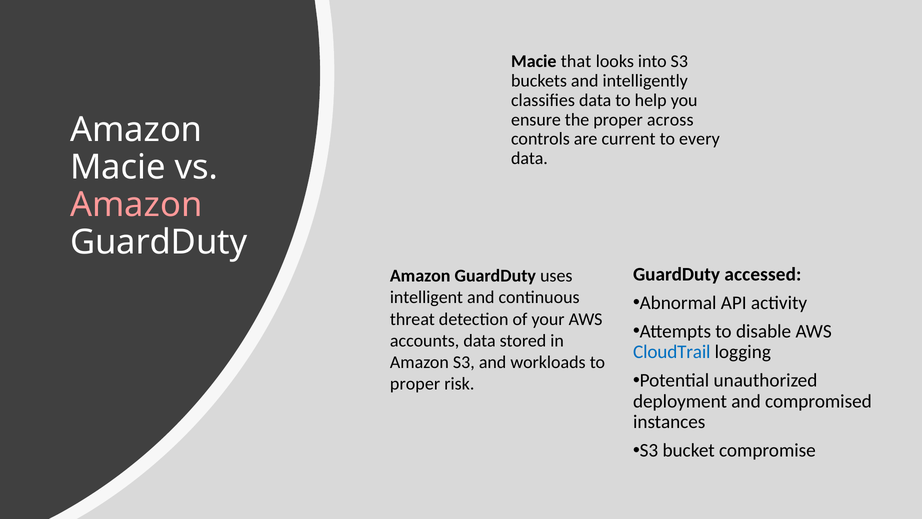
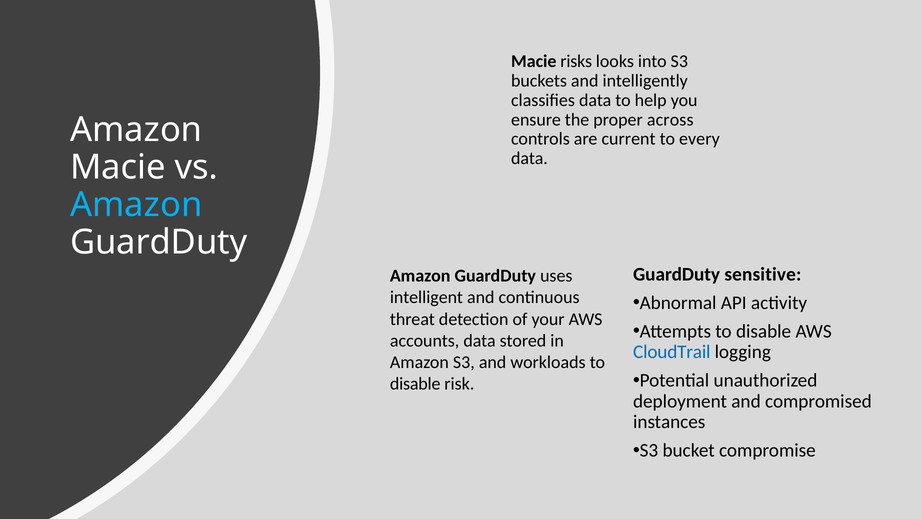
that: that -> risks (576, 61)
Amazon colour: pink -> light blue (136, 205)
accessed: accessed -> sensitive (763, 274)
proper: proper -> disable (415, 383)
